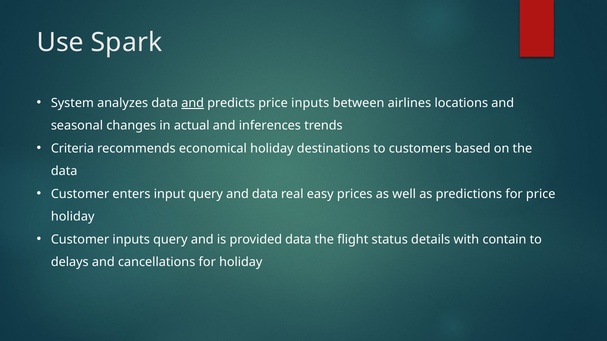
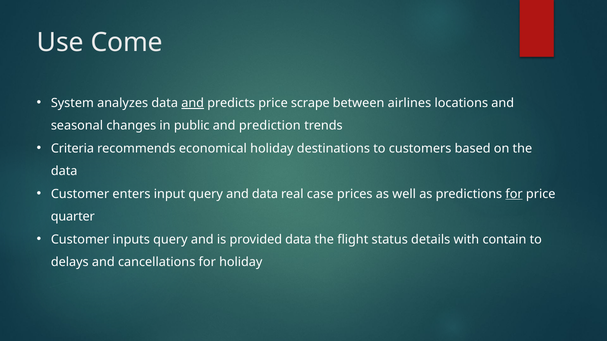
Spark: Spark -> Come (127, 43)
price inputs: inputs -> scrape (310, 103)
actual: actual -> public (192, 126)
inferences: inferences -> prediction (270, 126)
easy: easy -> case (320, 194)
for underline: none -> present (514, 194)
holiday: holiday -> quarter (73, 217)
